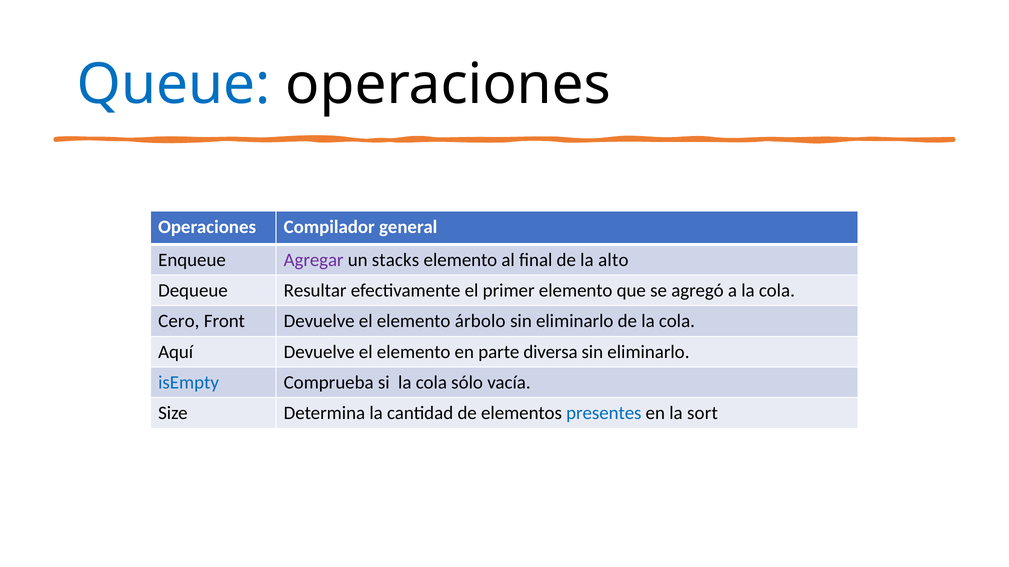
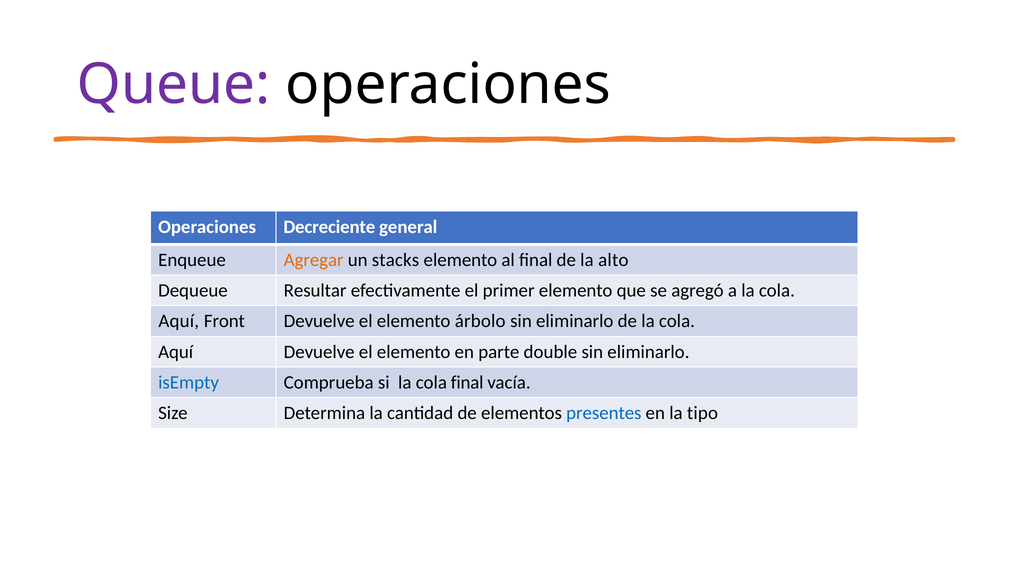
Queue colour: blue -> purple (174, 85)
Compilador: Compilador -> Decreciente (329, 227)
Agregar colour: purple -> orange (314, 260)
Cero: Cero -> Aquí (179, 322)
diversa: diversa -> double (550, 352)
cola sólo: sólo -> final (467, 383)
sort: sort -> tipo (702, 414)
